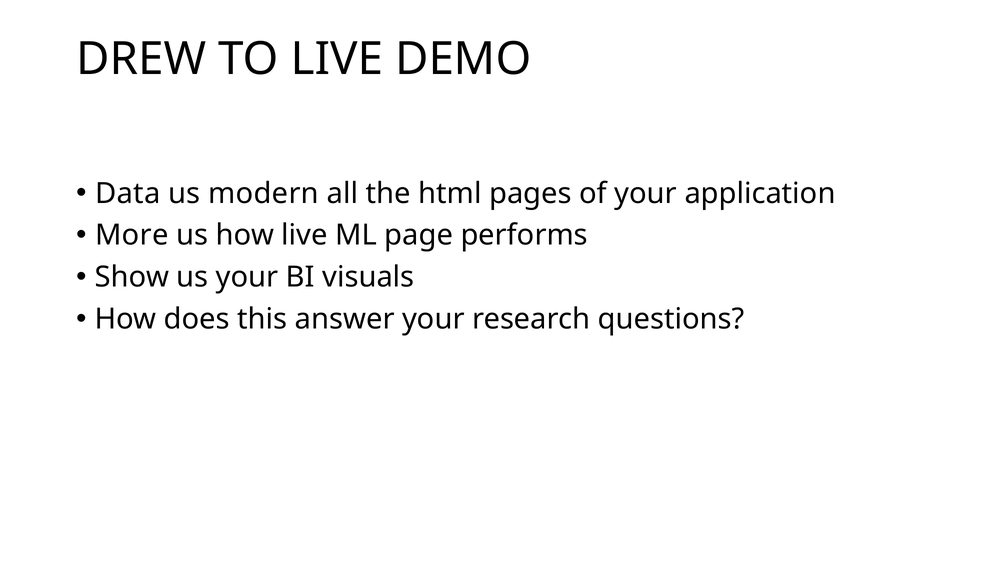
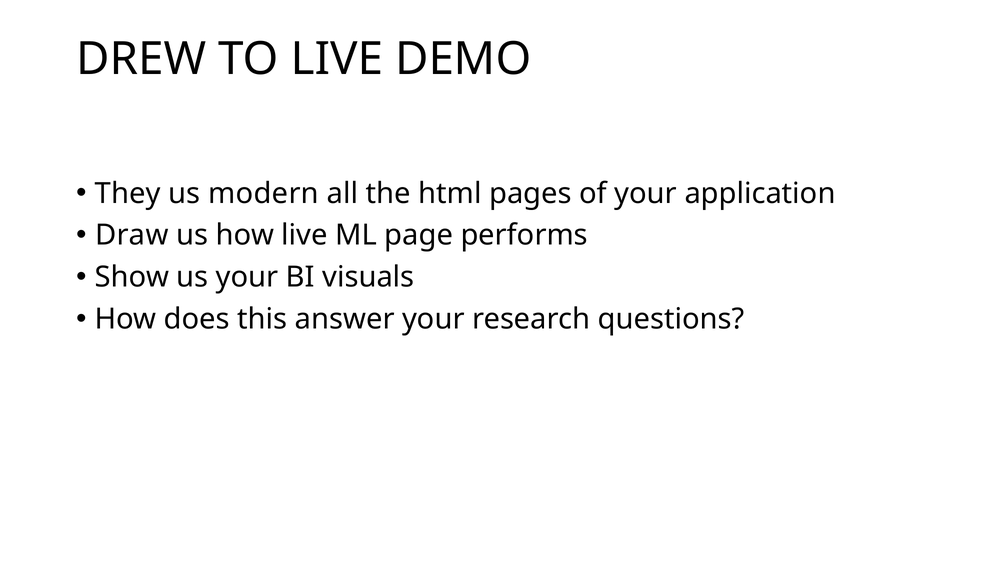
Data: Data -> They (128, 193)
More: More -> Draw (132, 235)
